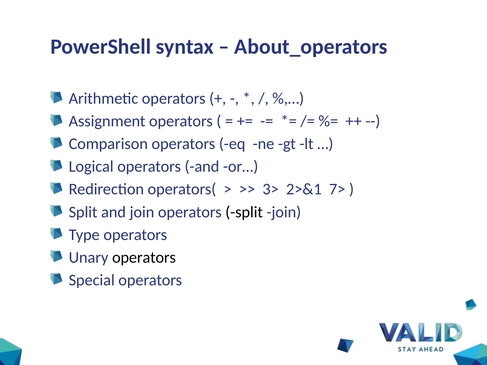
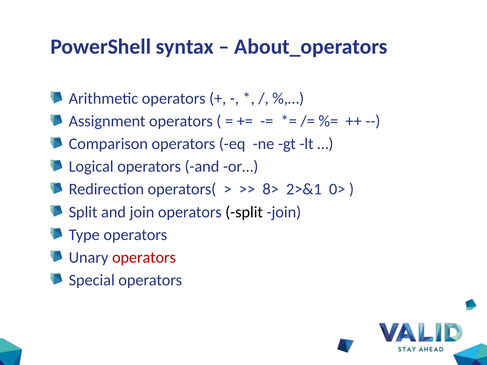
3>: 3> -> 8> (271, 189)
7>: 7> -> 0> (337, 189)
operators colour: black -> red (144, 258)
